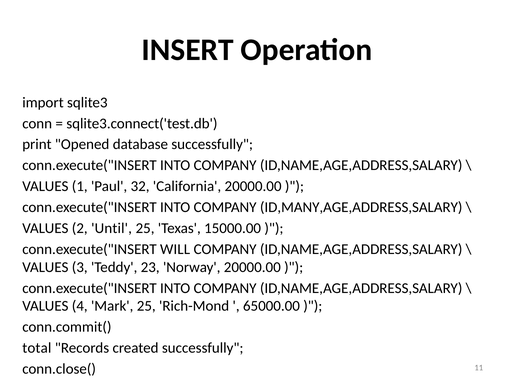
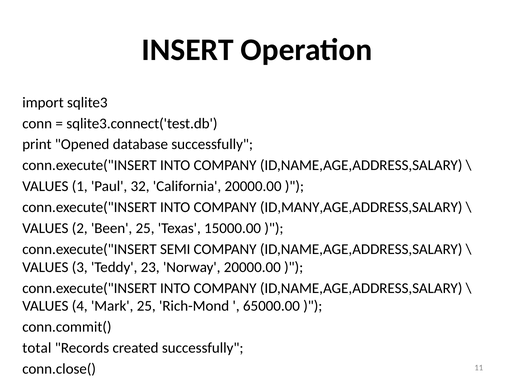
Until: Until -> Been (112, 228)
WILL: WILL -> SEMI (175, 249)
